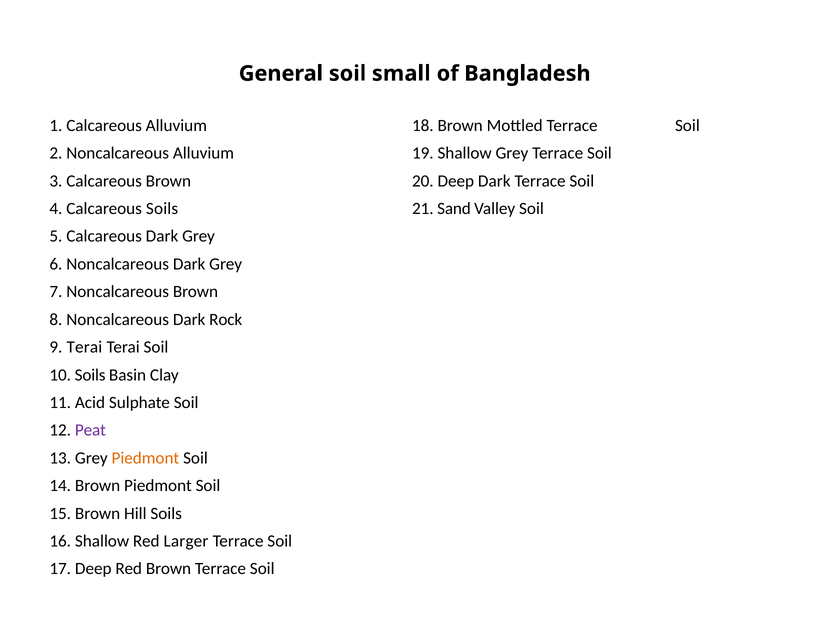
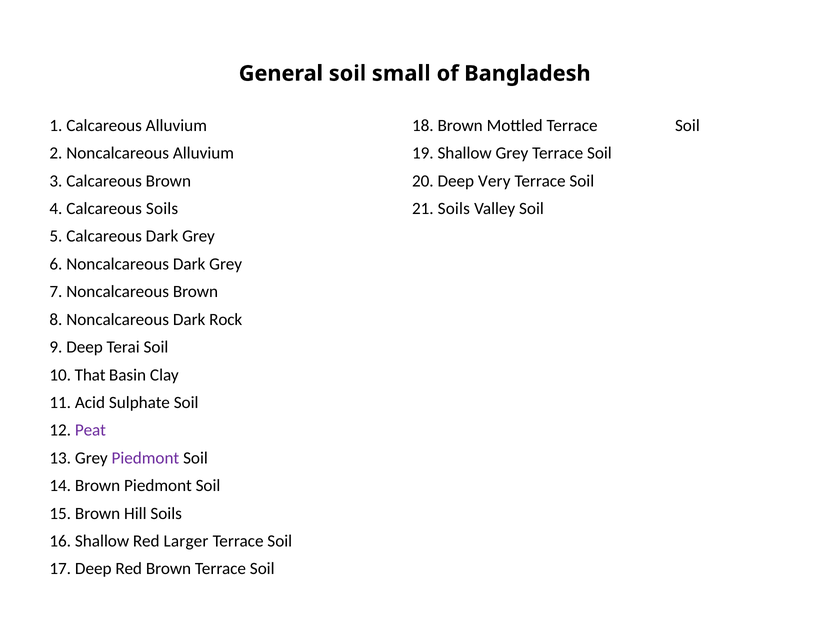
Deep Dark: Dark -> Very (494, 181)
21 Sand: Sand -> Soils (454, 209)
9 Terai: Terai -> Deep (85, 347)
10 Soils: Soils -> That (90, 375)
Piedmont colour: orange -> purple (145, 458)
